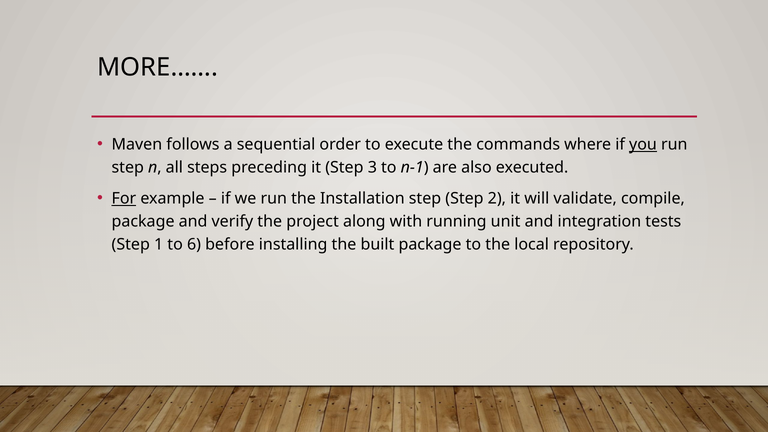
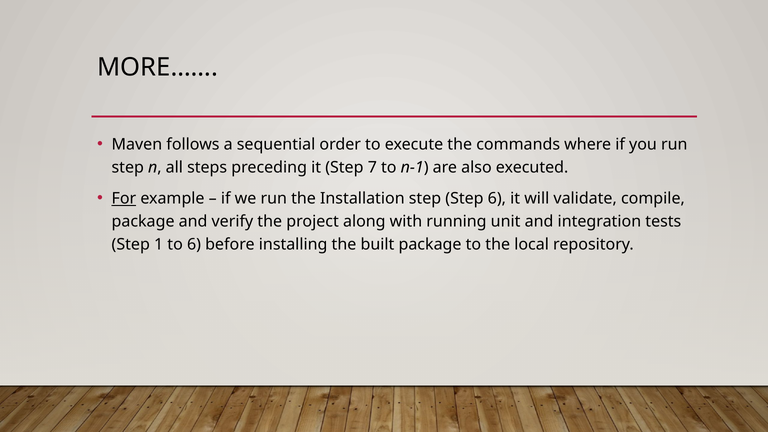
you underline: present -> none (643, 144)
3: 3 -> 7 (372, 167)
Step 2: 2 -> 6 (497, 198)
